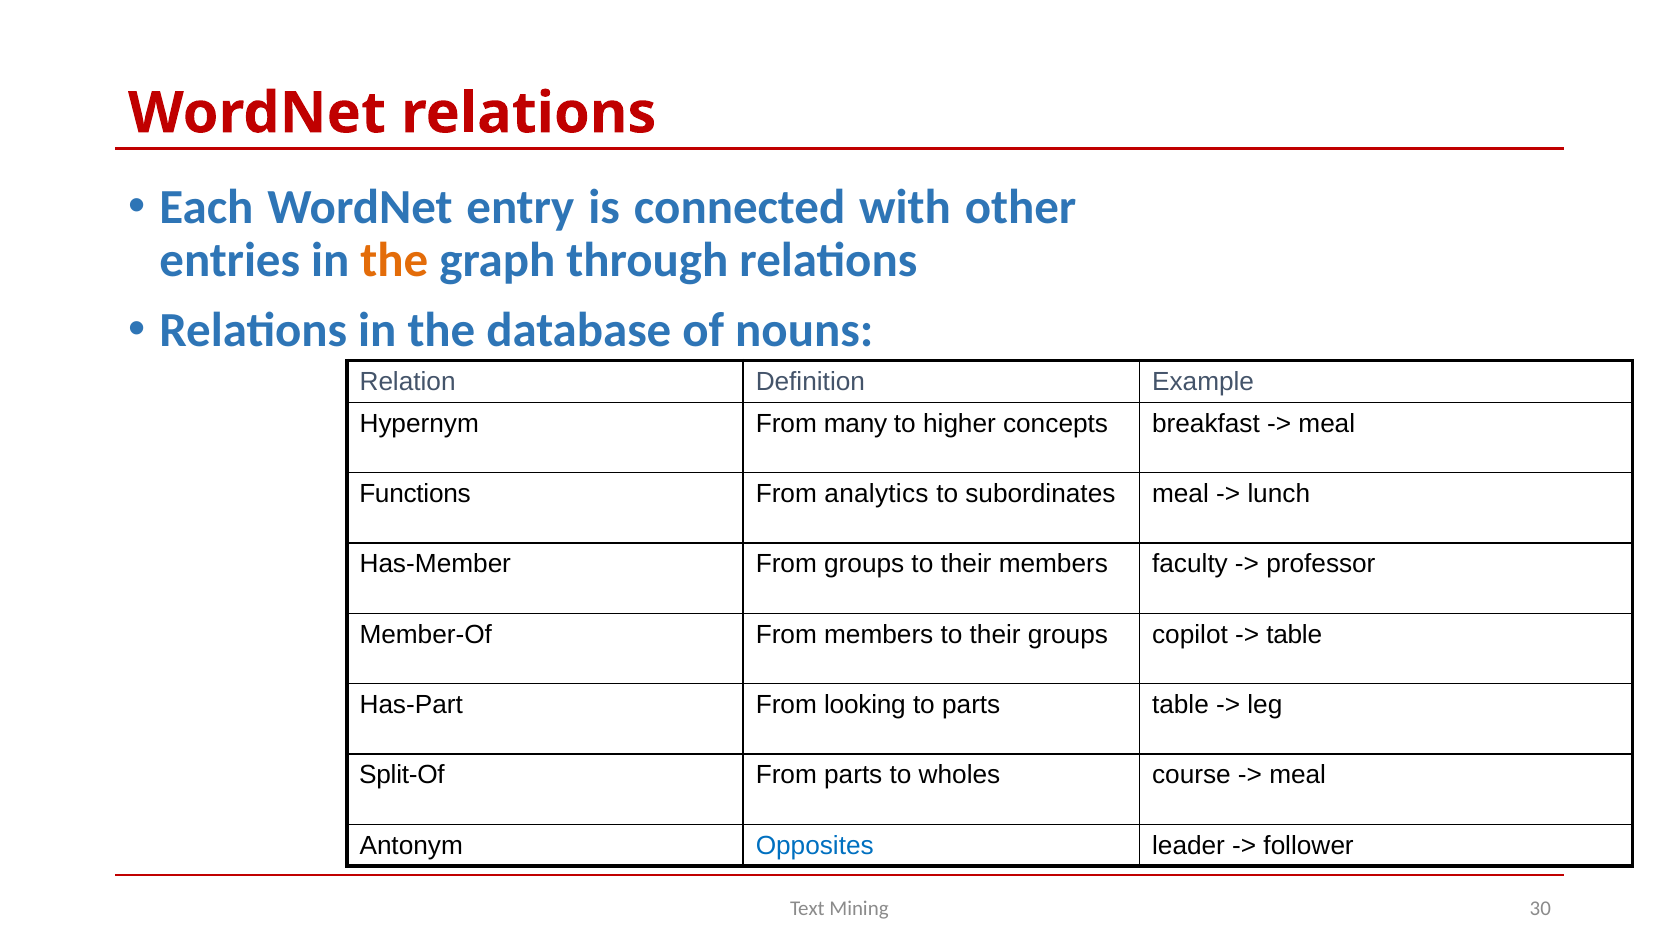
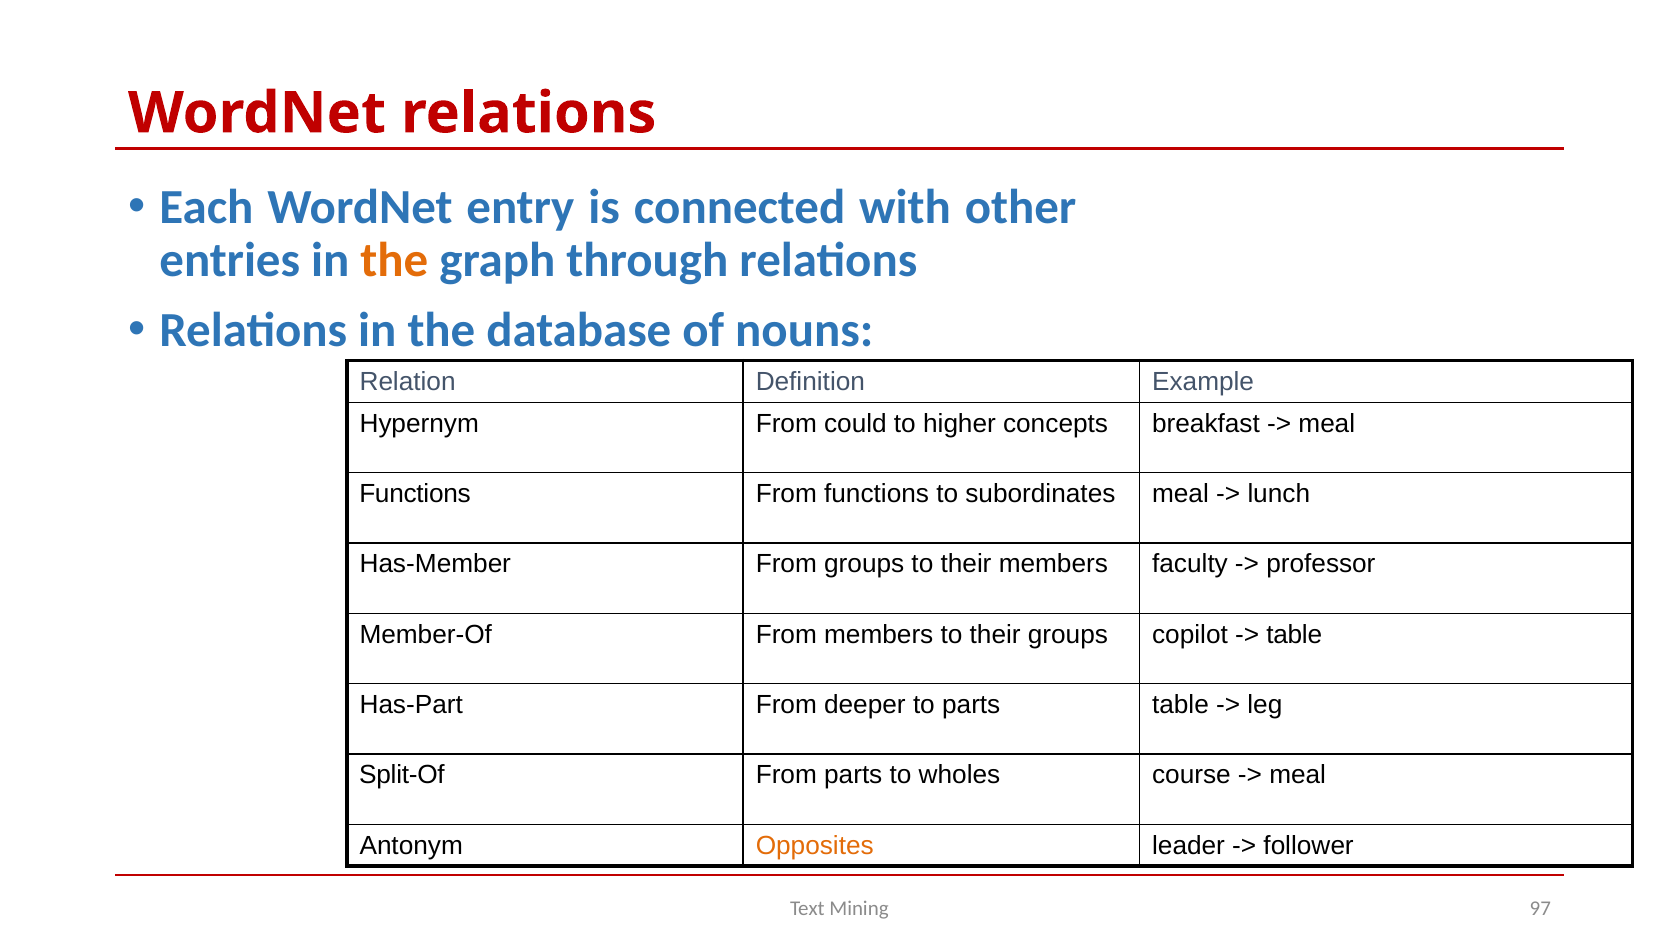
many: many -> could (855, 424)
From analytics: analytics -> functions (877, 494)
looking: looking -> deeper (865, 705)
Opposites colour: blue -> orange (815, 846)
30: 30 -> 97 (1540, 909)
